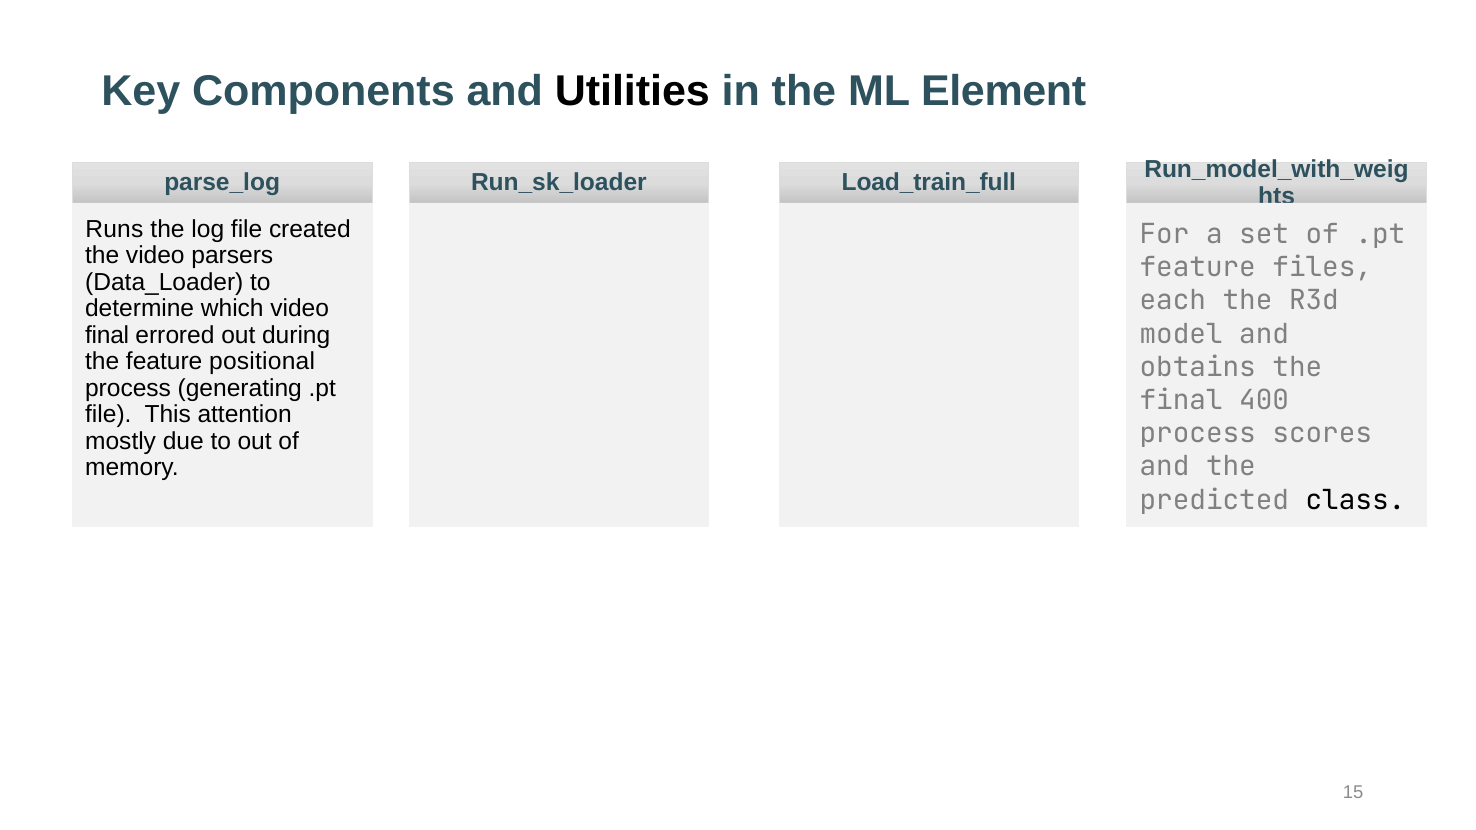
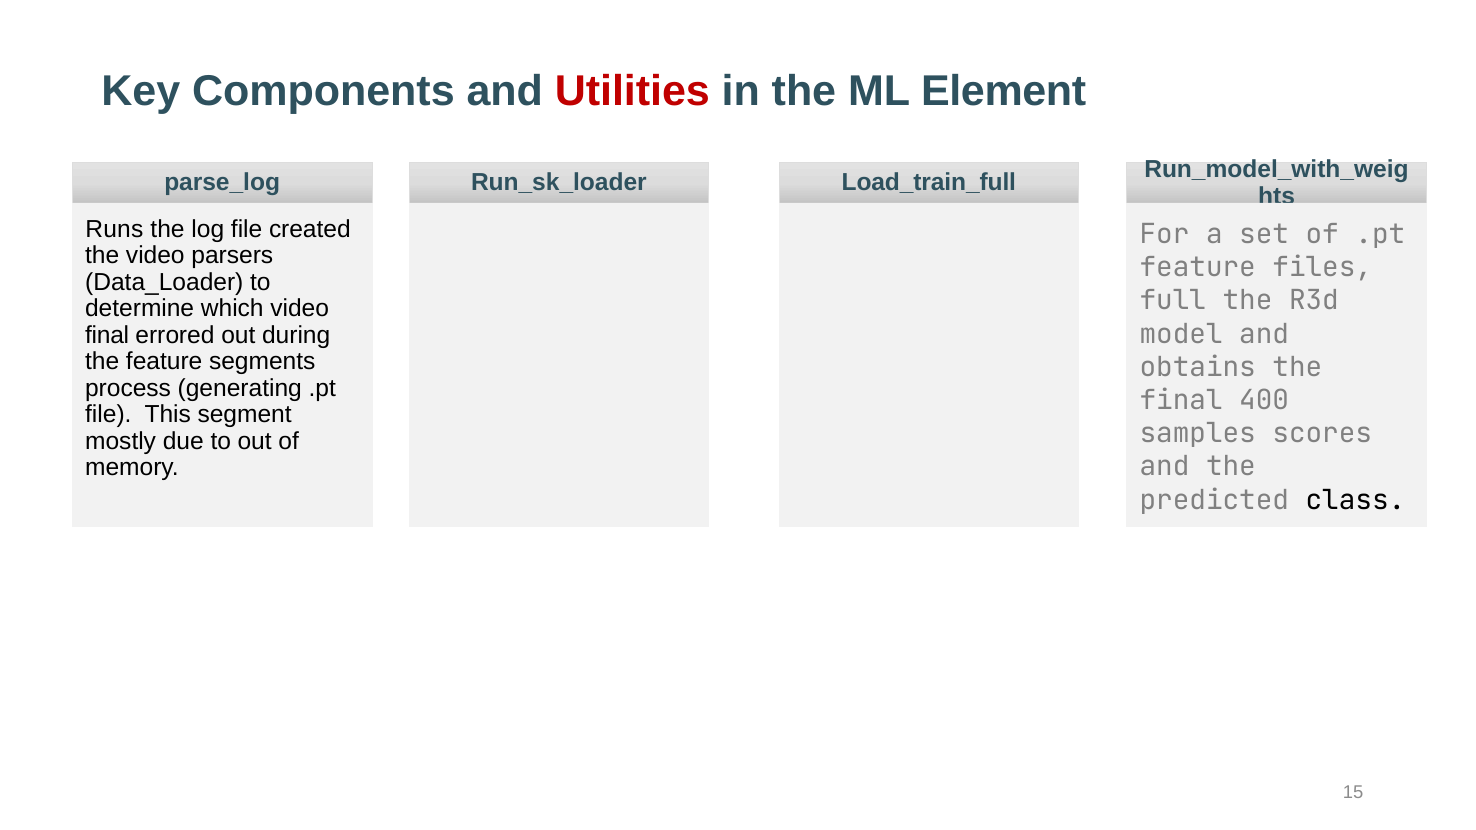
Utilities colour: black -> red (632, 92)
each: each -> full (1173, 301)
positional: positional -> segments (262, 362)
attention: attention -> segment (245, 415)
process: process -> samples (1198, 434)
